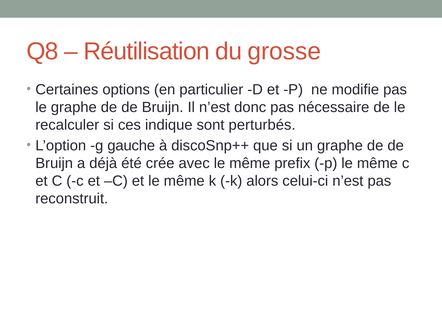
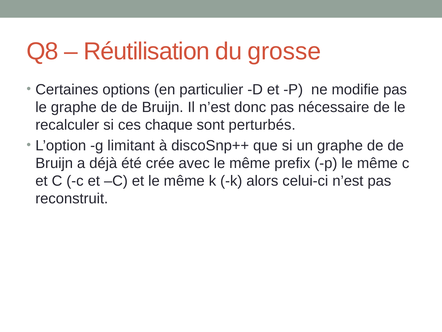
indique: indique -> chaque (169, 125)
gauche: gauche -> limitant (131, 145)
